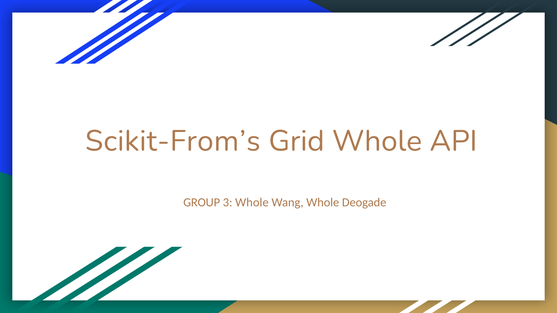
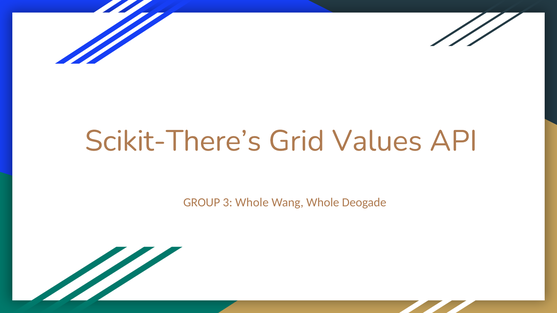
Scikit-From’s: Scikit-From’s -> Scikit-There’s (173, 141)
Grid Whole: Whole -> Values (377, 141)
